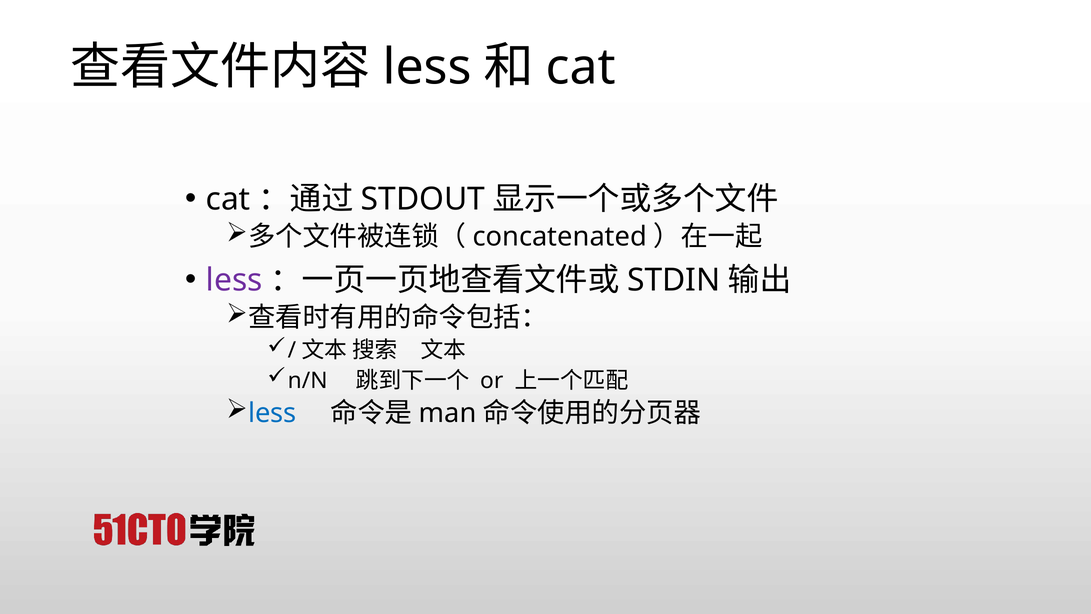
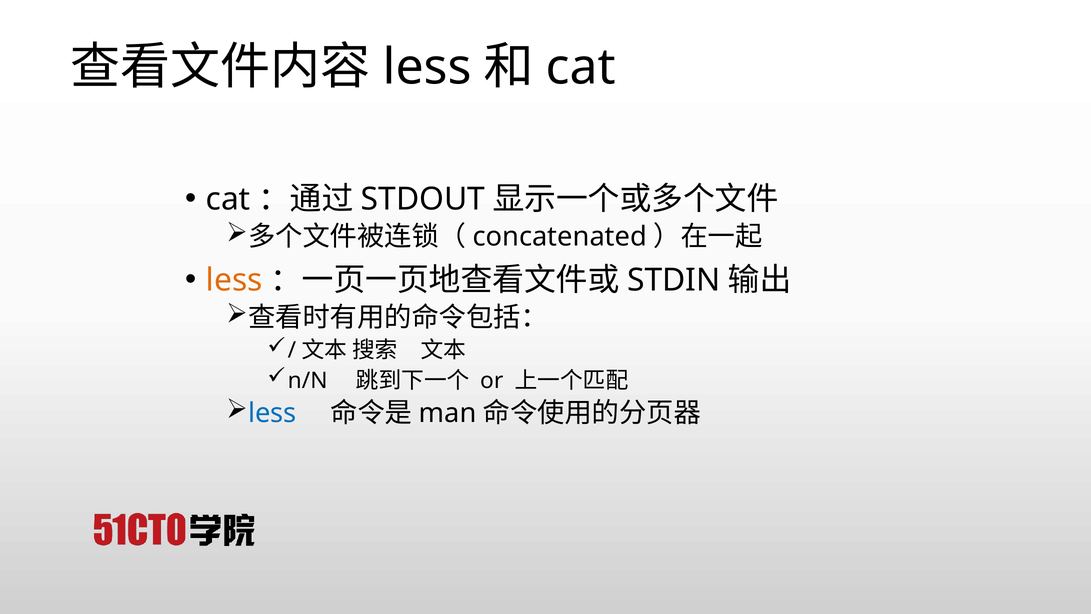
less colour: purple -> orange (234, 280)
